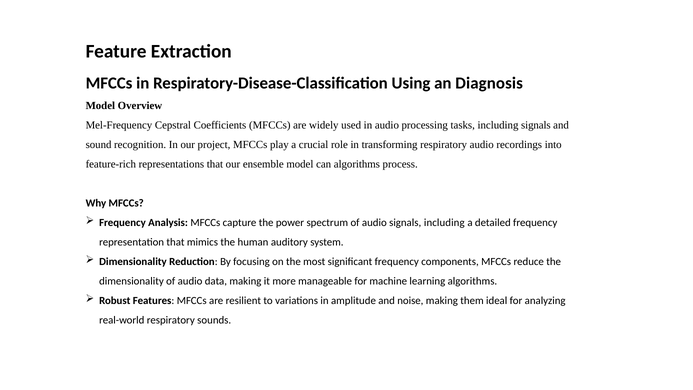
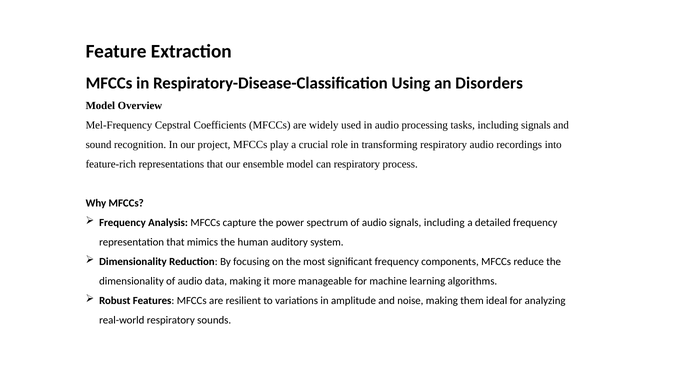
Diagnosis: Diagnosis -> Disorders (489, 83)
can algorithms: algorithms -> respiratory (357, 164)
